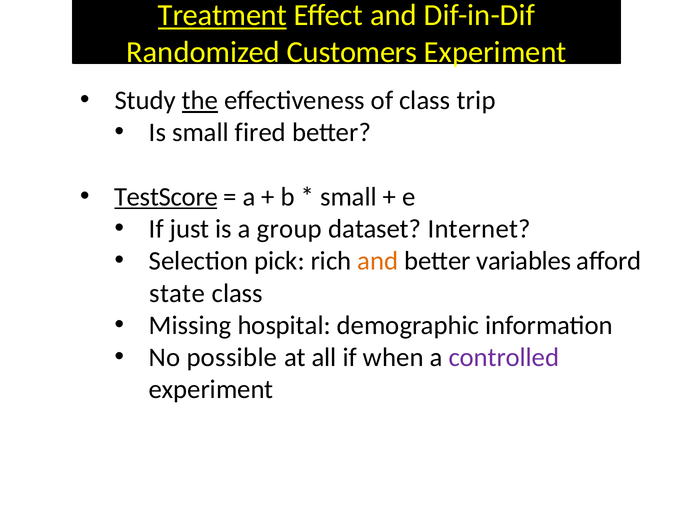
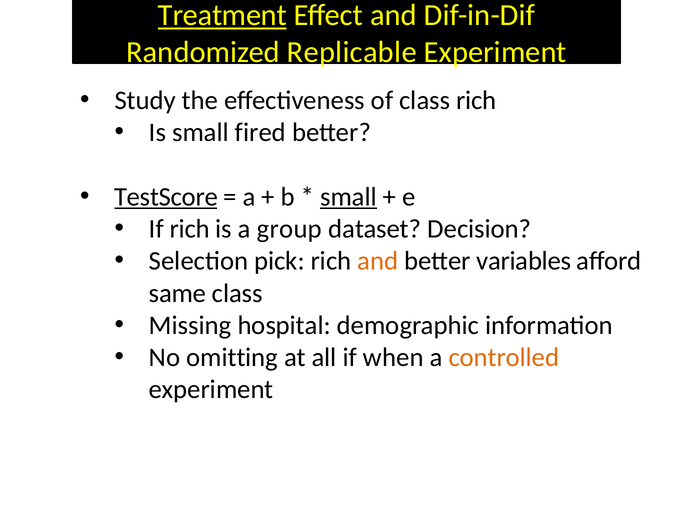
Customers: Customers -> Replicable (352, 52)
the underline: present -> none (200, 100)
class trip: trip -> rich (476, 100)
small underline: none -> present (349, 197)
If just: just -> rich (190, 229)
Internet: Internet -> Decision (479, 229)
state: state -> same (177, 293)
possible: possible -> omitting (232, 357)
controlled colour: purple -> orange (504, 357)
